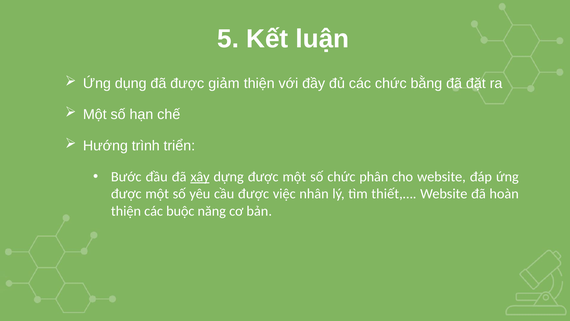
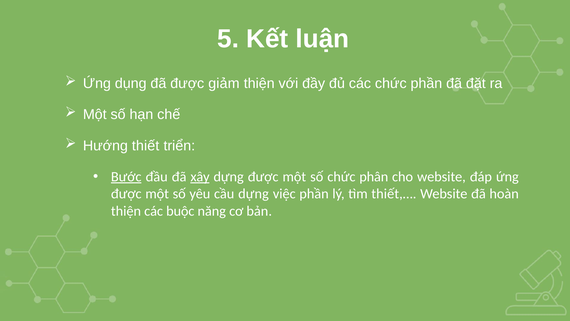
chức bằng: bằng -> phần (426, 83)
trình: trình -> thiết (146, 145)
Bước underline: none -> present (126, 177)
cầu được: được -> dựng (254, 194)
việc nhân: nhân -> phần (314, 194)
